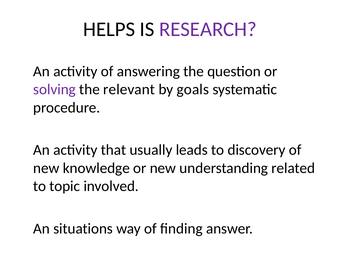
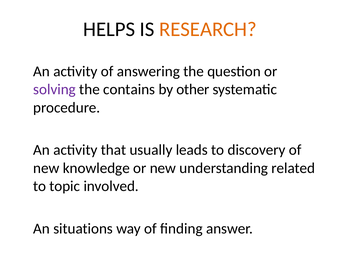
RESEARCH colour: purple -> orange (208, 29)
relevant: relevant -> contains (129, 89)
goals: goals -> other (193, 89)
